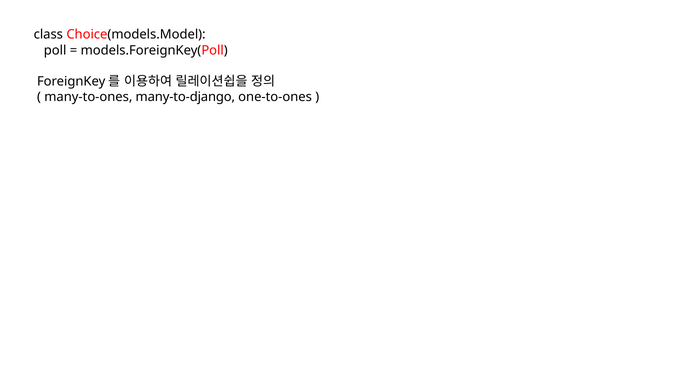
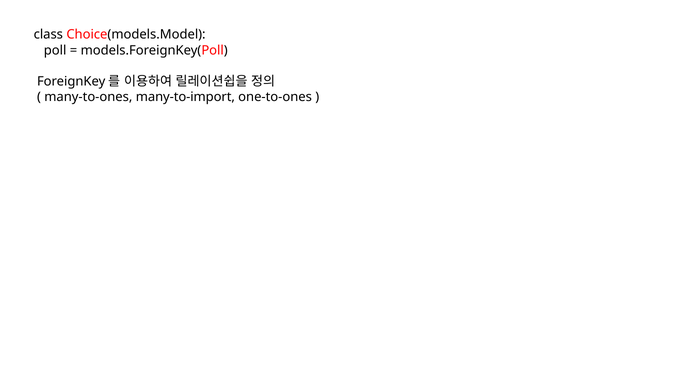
many-to-django: many-to-django -> many-to-import (185, 97)
